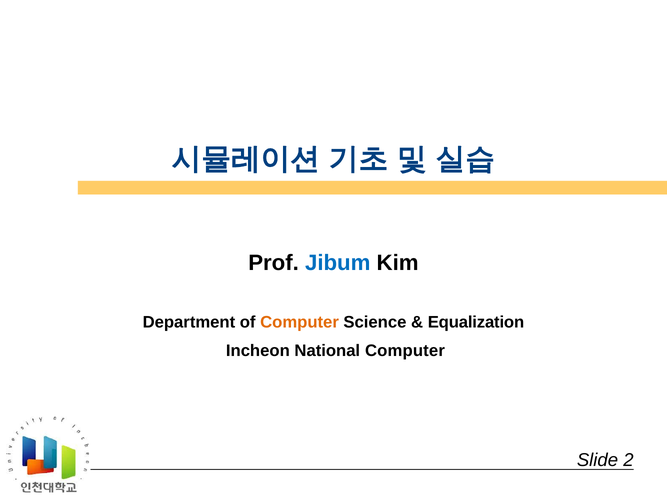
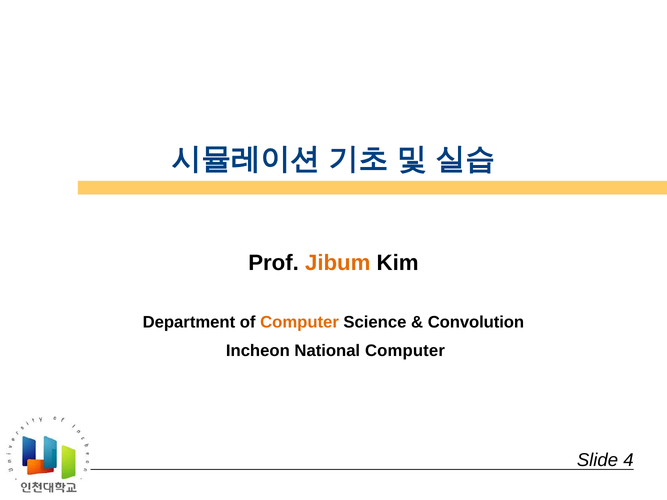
Jibum colour: blue -> orange (338, 263)
Equalization: Equalization -> Convolution (476, 322)
2: 2 -> 4 (628, 460)
